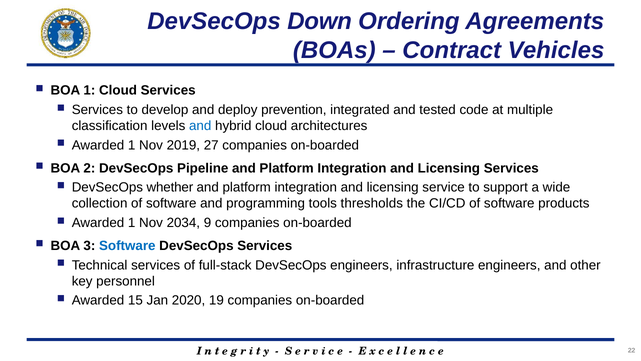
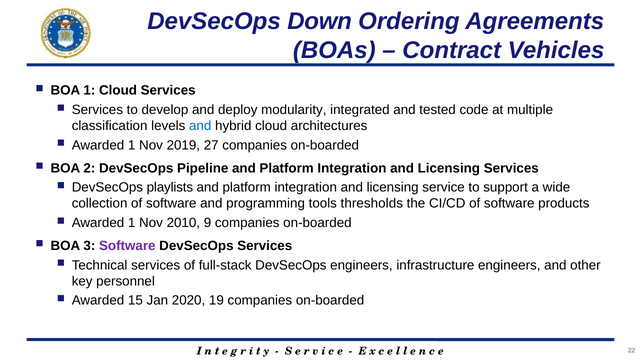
prevention: prevention -> modularity (294, 110)
whether: whether -> playlists (170, 187)
2034: 2034 -> 2010 (183, 223)
Software colour: blue -> purple (127, 245)
